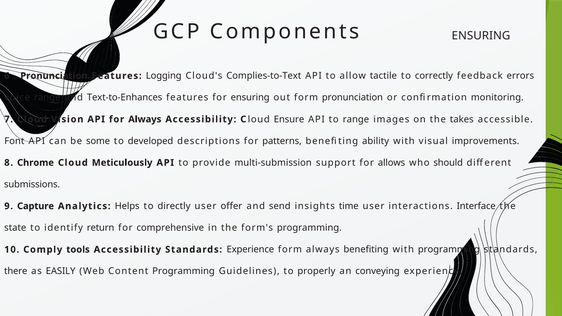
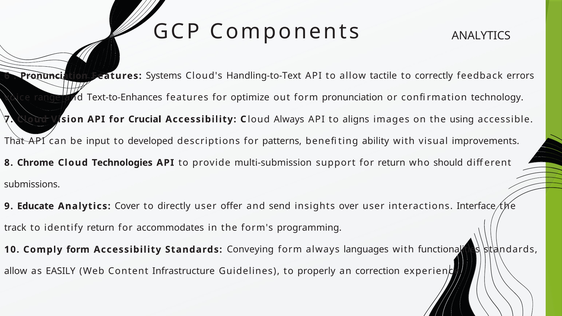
Components ENSURING: ENSURING -> ANALYTICS (481, 36)
Logging: Logging -> Systems (164, 76)
Complies-to-Text: Complies-to-Text -> Handling-to-Text (264, 76)
for ensuring: ensuring -> optimize (250, 98)
monitoring: monitoring -> technology (497, 98)
for Always: Always -> Crucial (145, 119)
Cloud Ensure: Ensure -> Always (289, 119)
to range: range -> aligns (356, 119)
takes: takes -> using (462, 119)
Font: Font -> That (14, 141)
some: some -> input (98, 141)
Meticulously: Meticulously -> Technologies (122, 163)
for allows: allows -> return (392, 163)
Capture: Capture -> Educate (36, 206)
Helps: Helps -> Cover (127, 206)
time: time -> over (349, 206)
state: state -> track (15, 228)
comprehensive: comprehensive -> accommodates (170, 228)
Comply tools: tools -> form (78, 250)
Standards Experience: Experience -> Conveying (250, 250)
always benefiting: benefiting -> languages (366, 250)
with programming: programming -> functionalities (449, 250)
there: there -> allow (16, 271)
Content Programming: Programming -> Infrastructure (184, 271)
conveying: conveying -> correction (378, 271)
